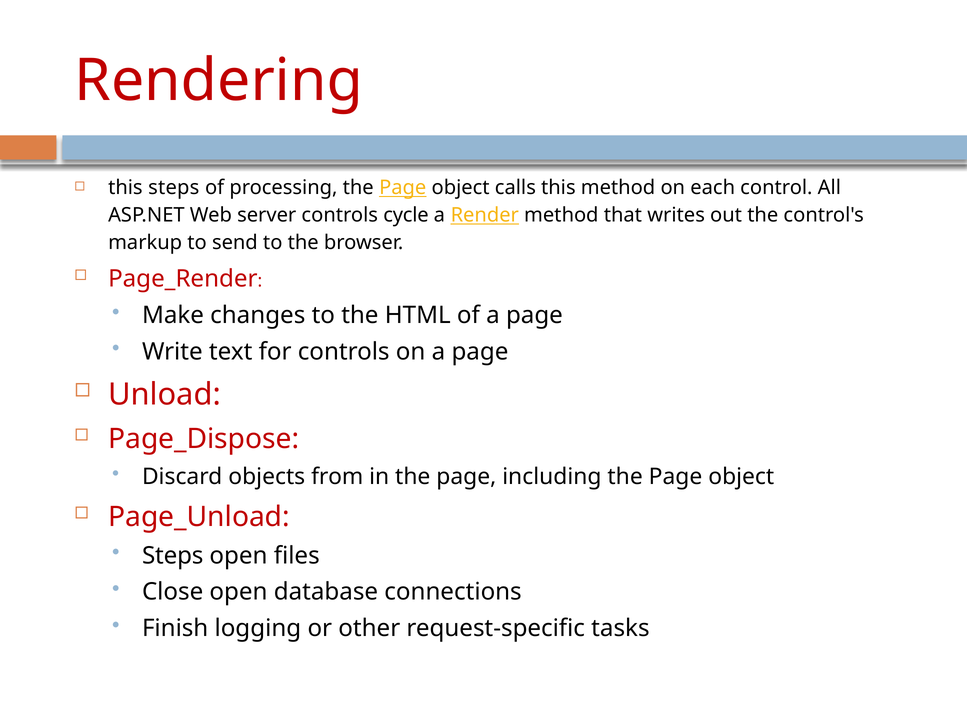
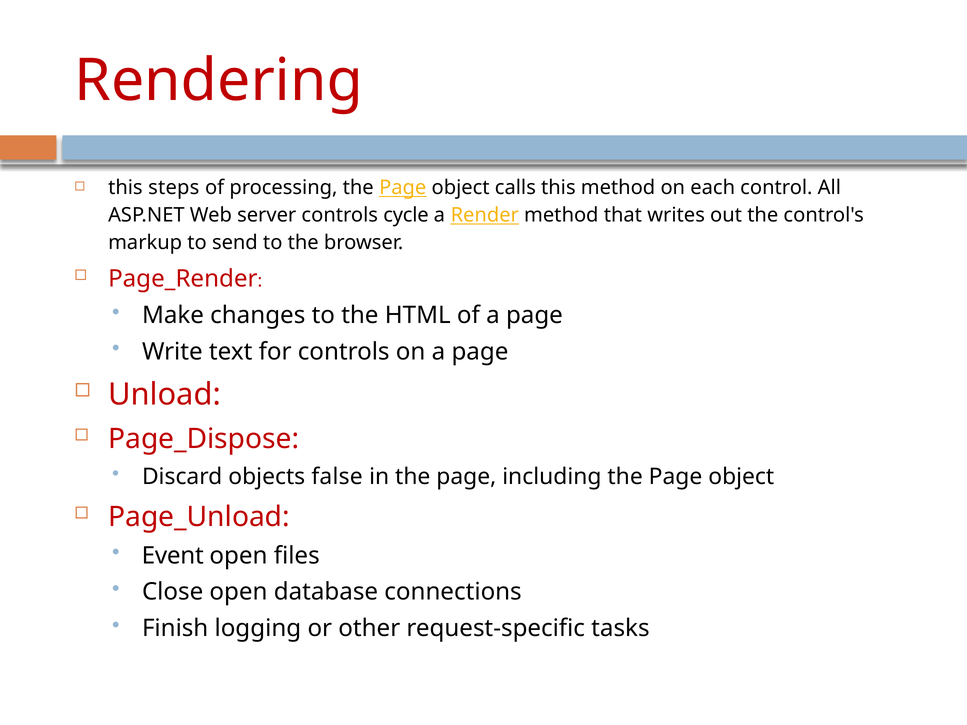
from: from -> false (337, 477)
Steps: Steps -> Event (173, 556)
